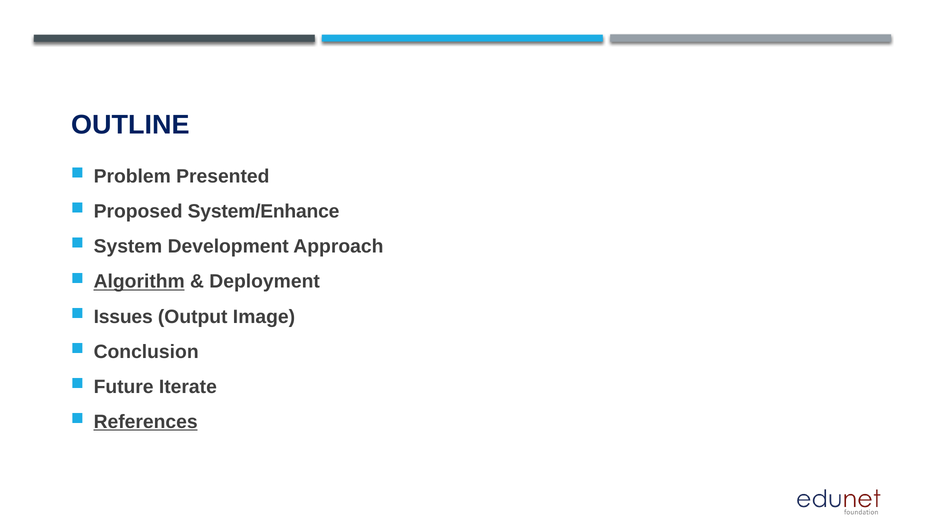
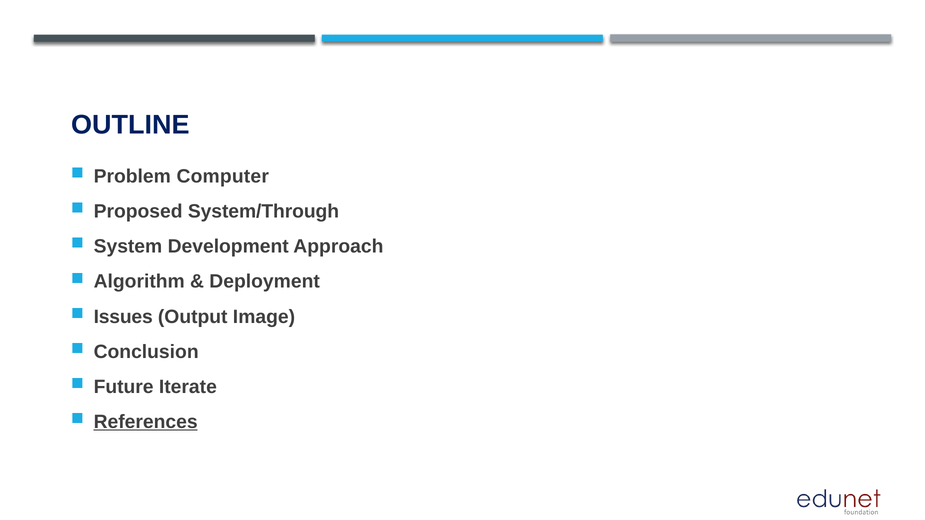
Presented: Presented -> Computer (223, 177)
System/Enhance: System/Enhance -> System/Through (264, 212)
Algorithm underline: present -> none (139, 282)
